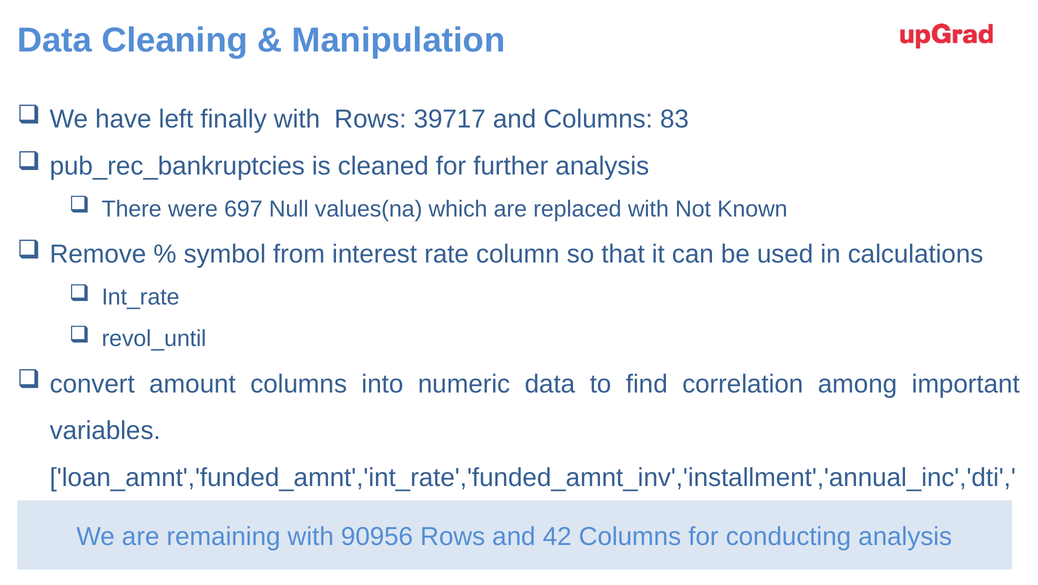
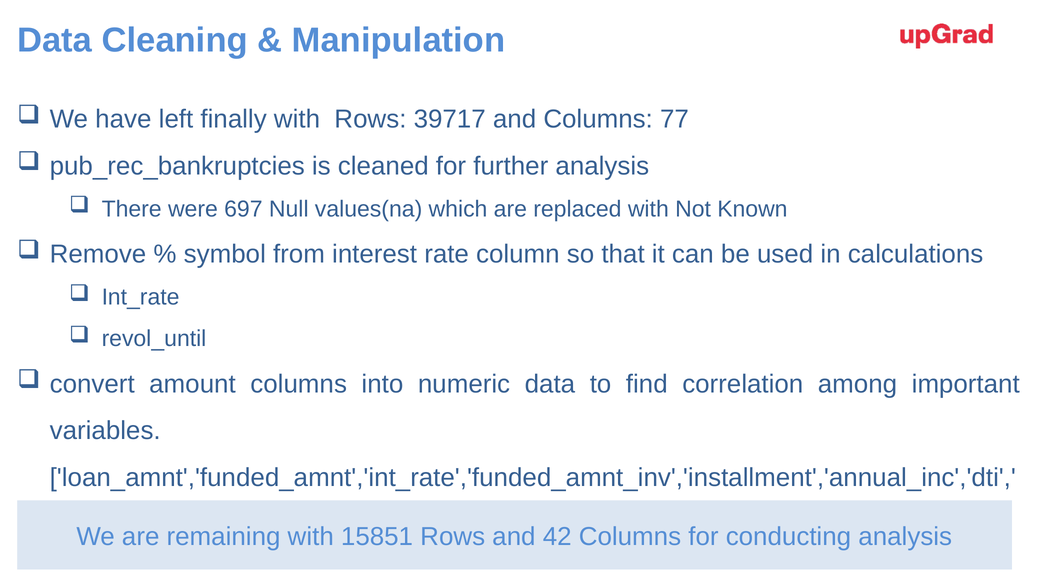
83: 83 -> 77 (674, 119)
90956: 90956 -> 15851 (377, 536)
